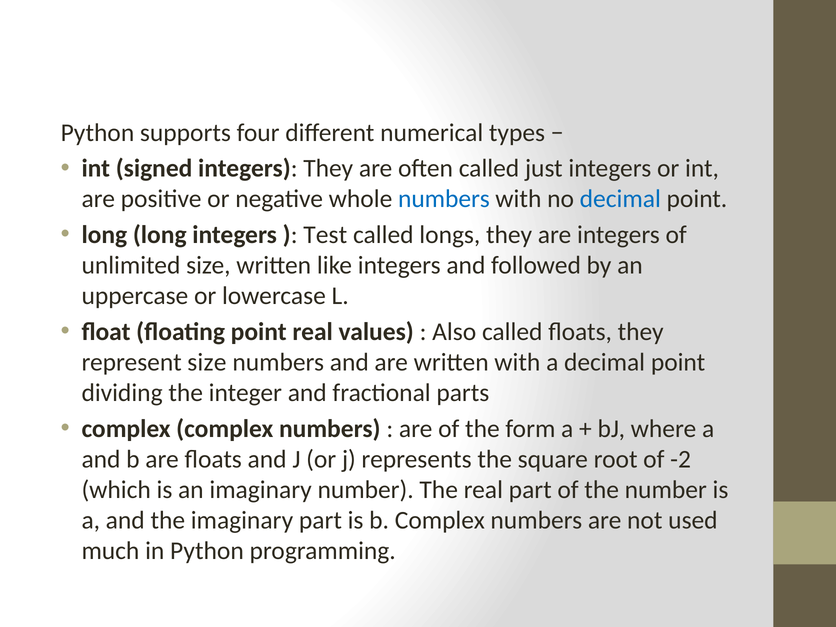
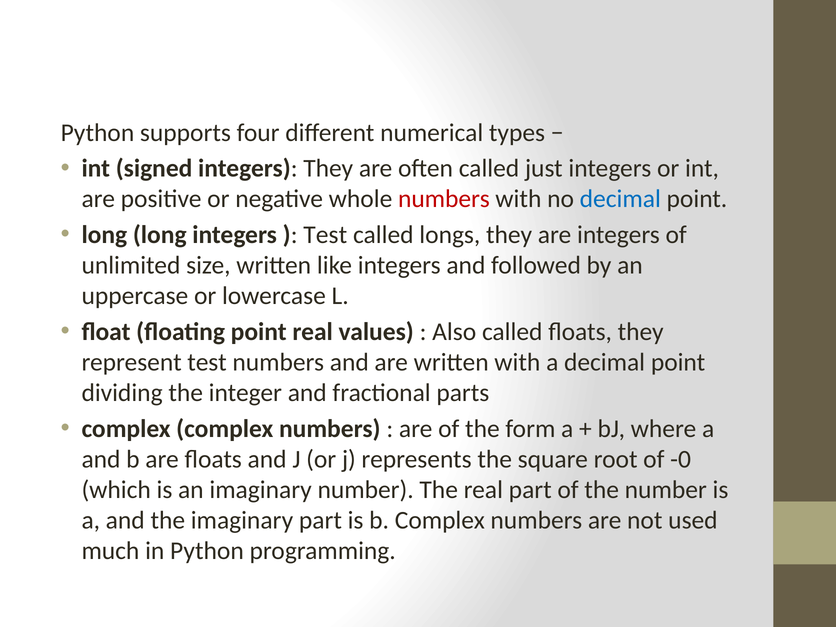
numbers colour: blue -> red (444, 199)
represent size: size -> test (207, 362)
-2: -2 -> -0 (681, 459)
